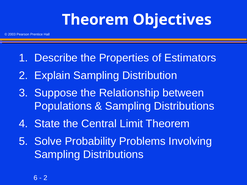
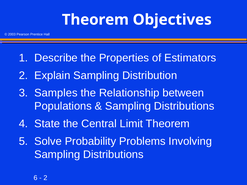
Suppose: Suppose -> Samples (56, 93)
